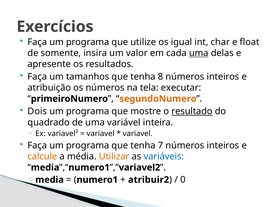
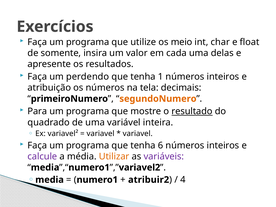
igual: igual -> meio (182, 42)
uma underline: present -> none (199, 53)
tamanhos: tamanhos -> perdendo (88, 77)
8: 8 -> 1 (161, 77)
executar: executar -> decimais (181, 88)
Dois: Dois -> Para (37, 111)
7: 7 -> 6 (161, 145)
calcule colour: orange -> purple (42, 156)
variáveis colour: blue -> purple (164, 156)
0: 0 -> 4 (183, 180)
